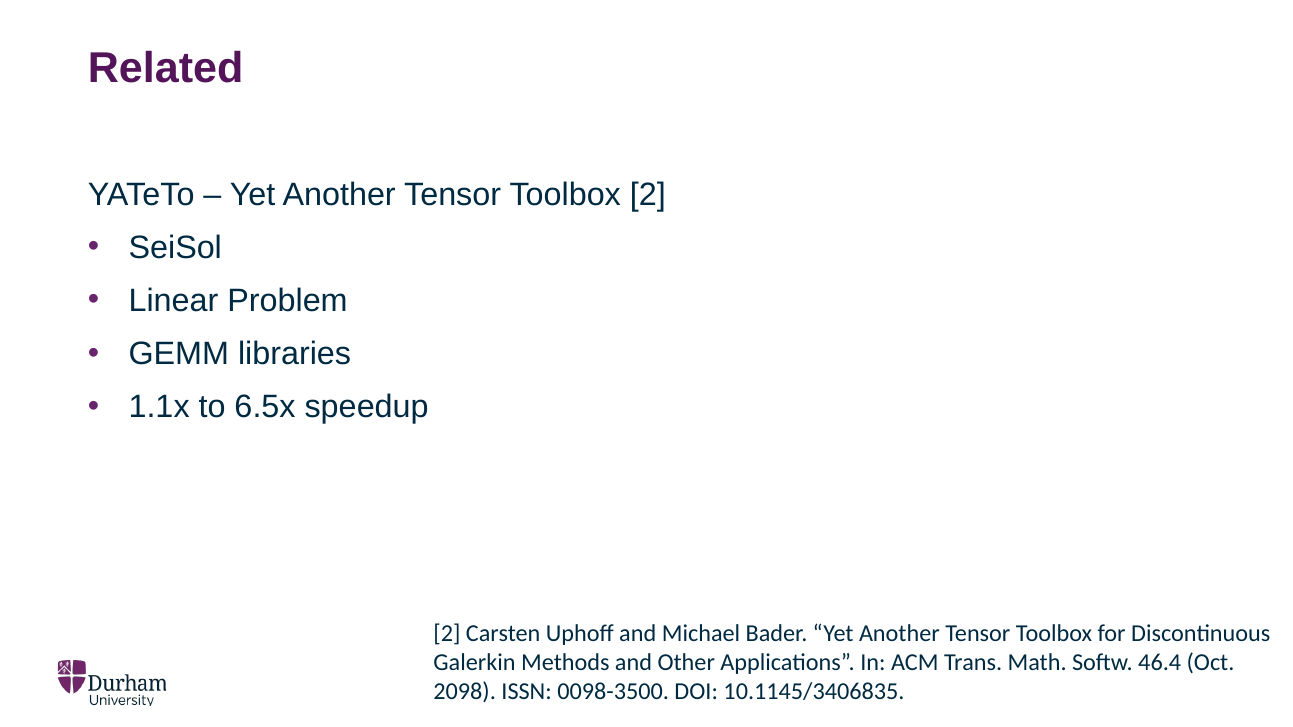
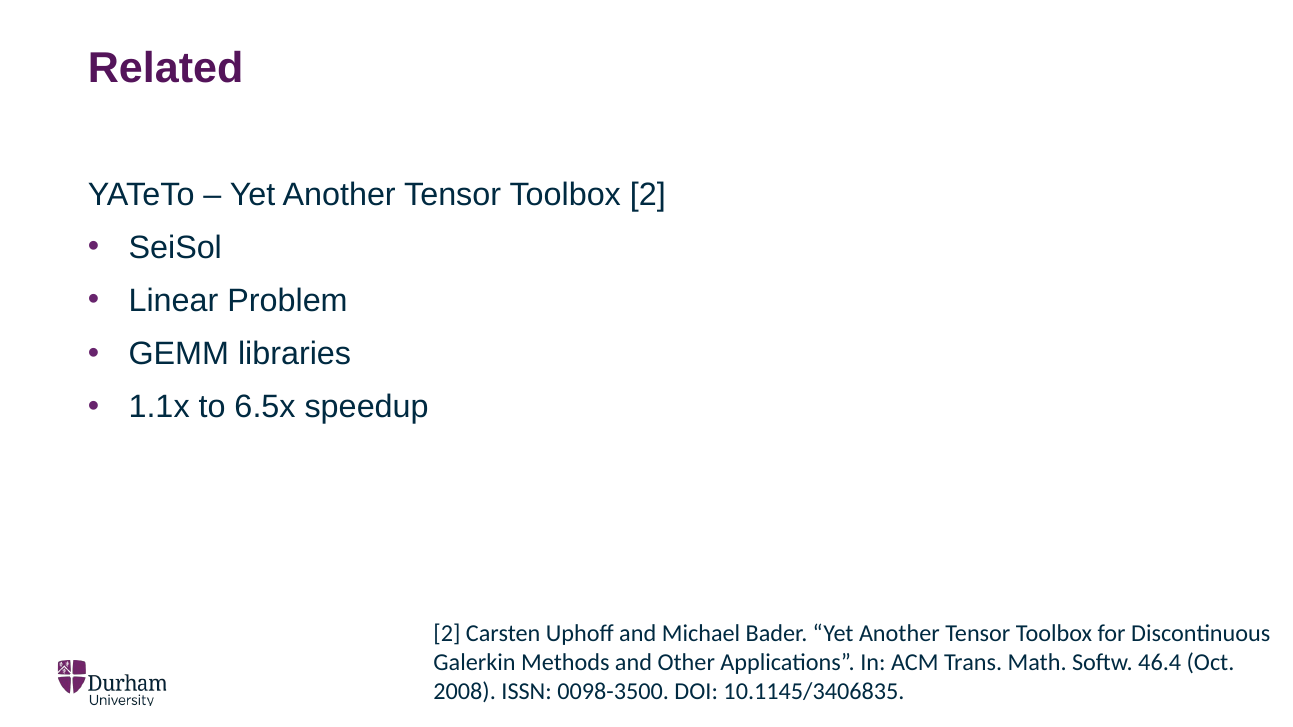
2098: 2098 -> 2008 (465, 692)
